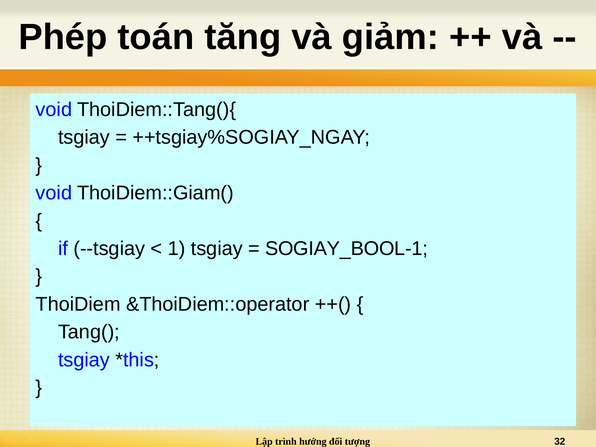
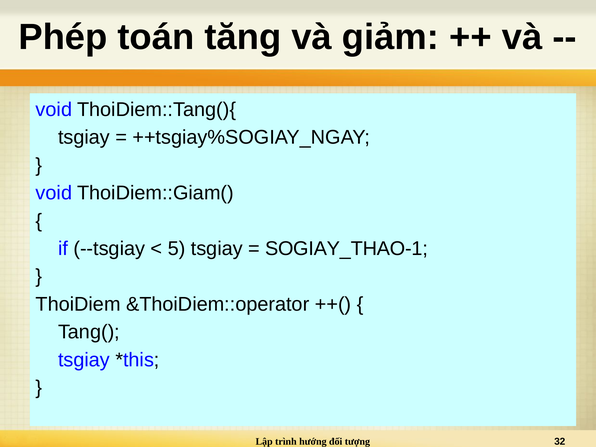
1: 1 -> 5 (177, 249)
SOGIAY_BOOL-1: SOGIAY_BOOL-1 -> SOGIAY_THAO-1 (346, 249)
